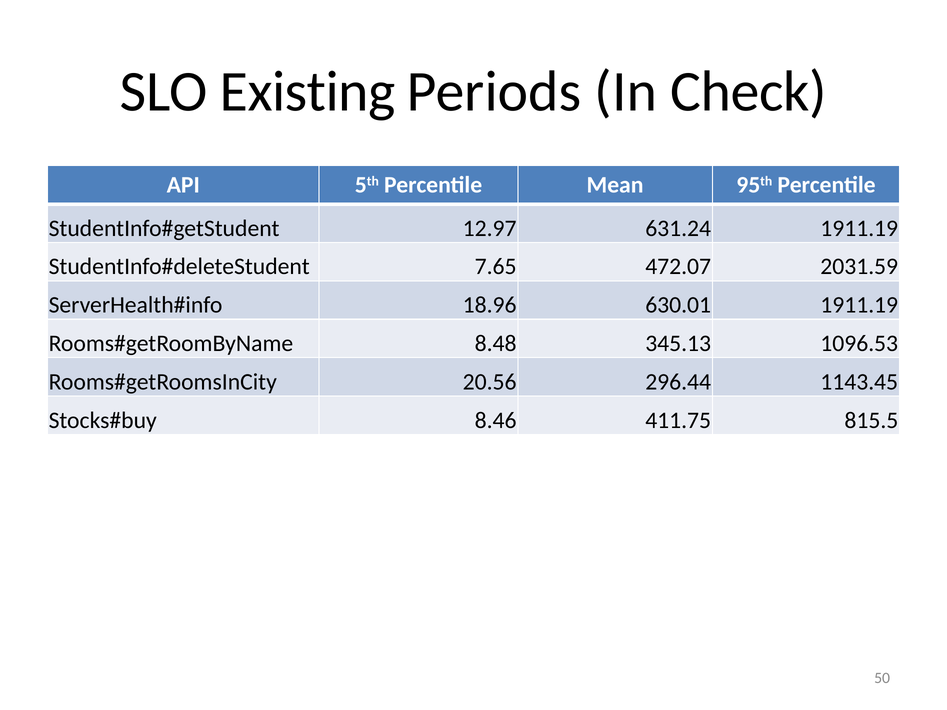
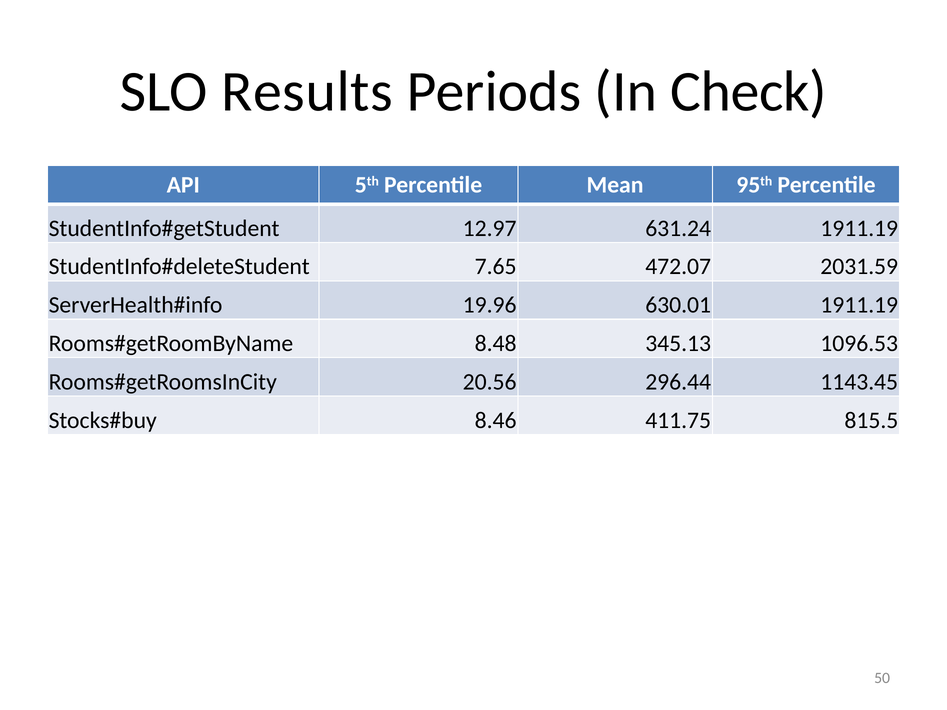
Existing: Existing -> Results (307, 92)
18.96: 18.96 -> 19.96 (490, 305)
